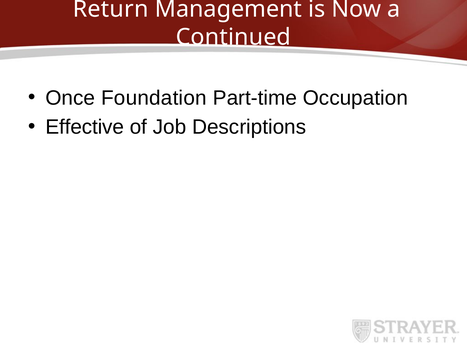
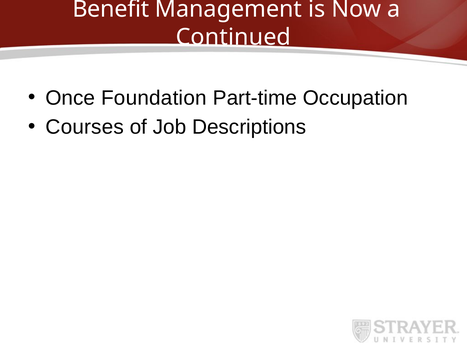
Return: Return -> Benefit (111, 9)
Effective: Effective -> Courses (85, 127)
